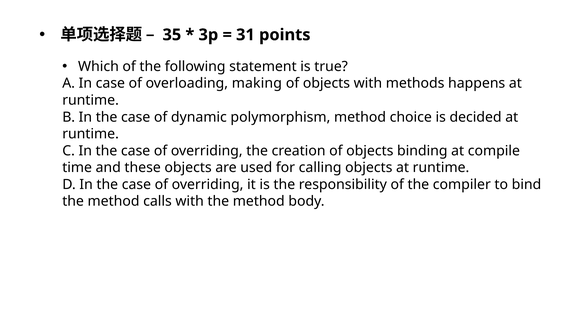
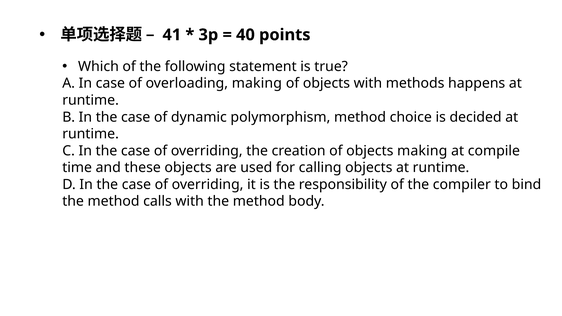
35: 35 -> 41 (172, 35)
31: 31 -> 40 (245, 35)
objects binding: binding -> making (422, 151)
